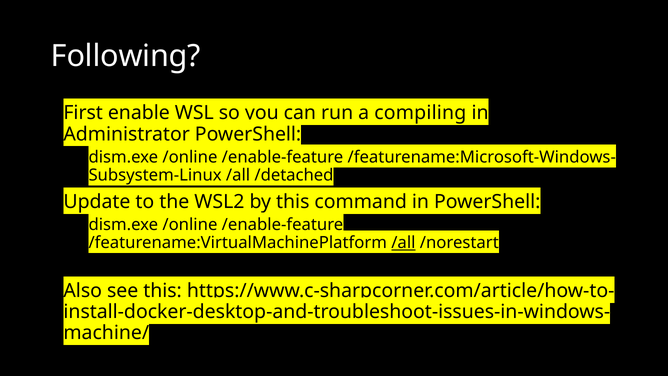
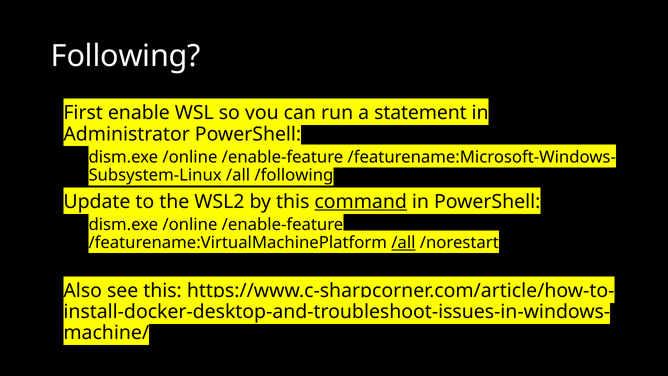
compiling: compiling -> statement (420, 113)
/detached: /detached -> /following (294, 175)
command underline: none -> present (361, 202)
